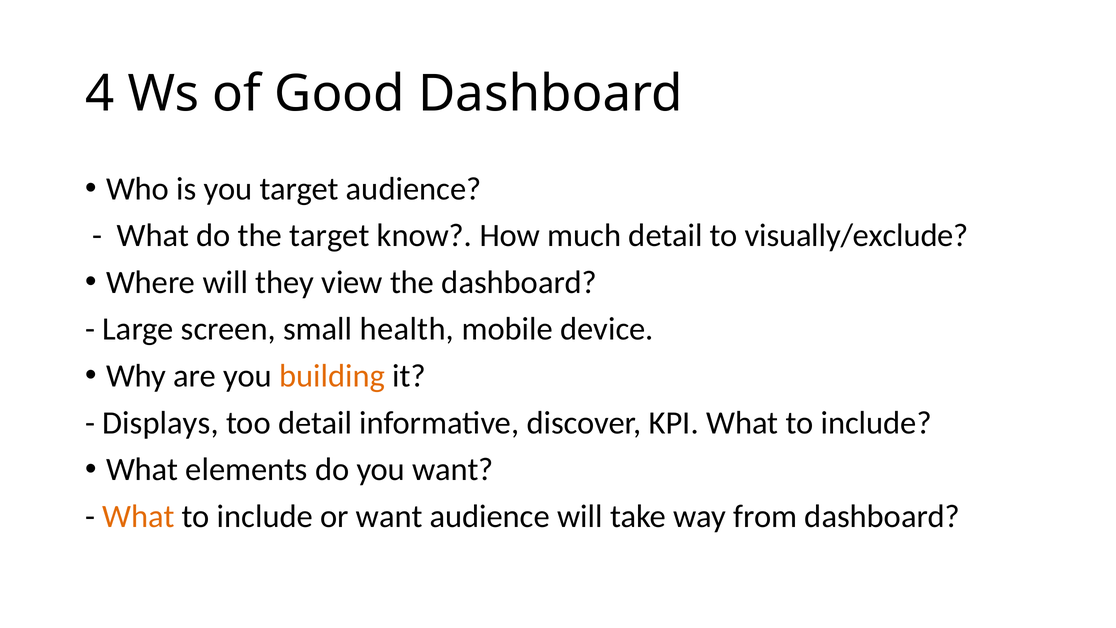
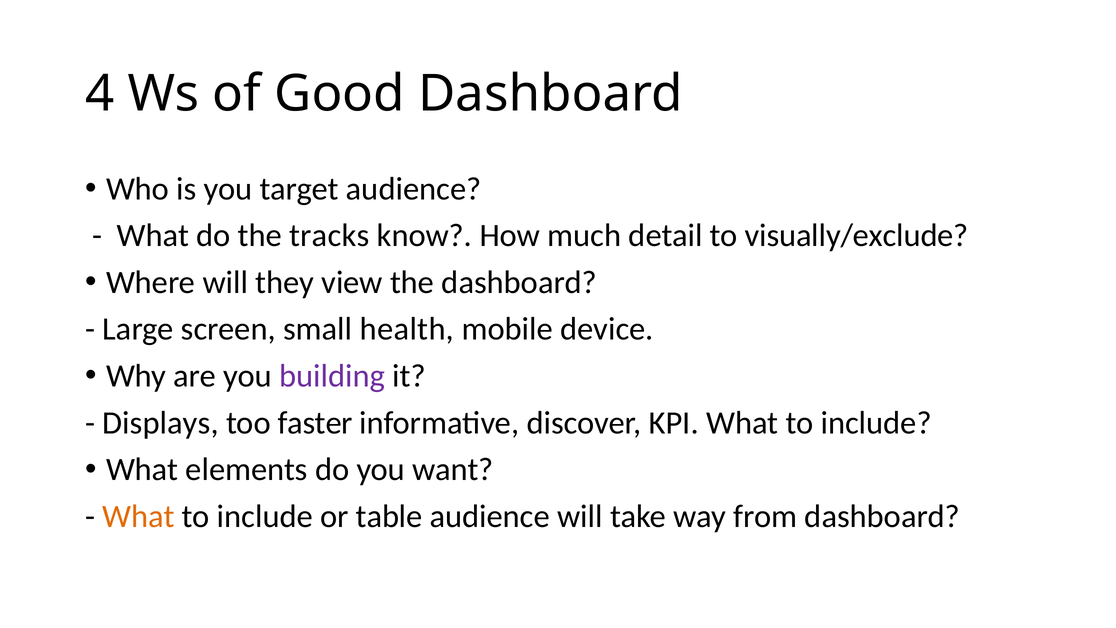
the target: target -> tracks (329, 235)
building colour: orange -> purple (332, 376)
too detail: detail -> faster (315, 423)
or want: want -> table (389, 516)
